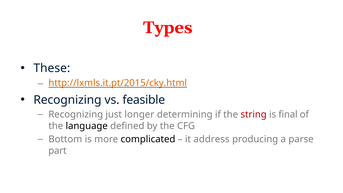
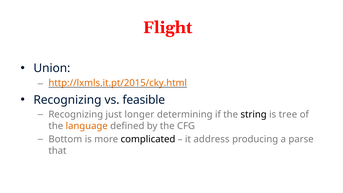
Types: Types -> Flight (168, 28)
These: These -> Union (52, 68)
string colour: red -> black (254, 114)
final: final -> tree (288, 114)
language colour: black -> orange (87, 126)
part: part -> that (57, 151)
